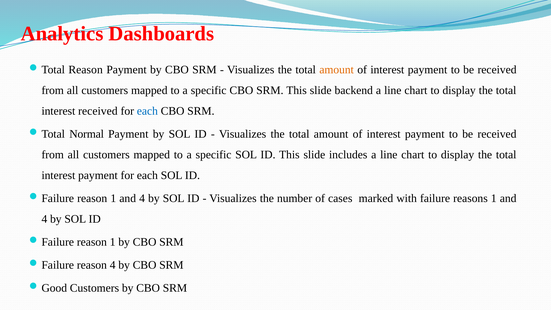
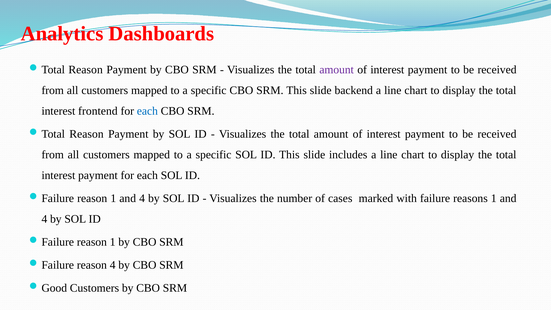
amount colour: orange -> purple (337, 70)
interest received: received -> frontend (98, 111)
Normal: Normal -> Reason (86, 134)
